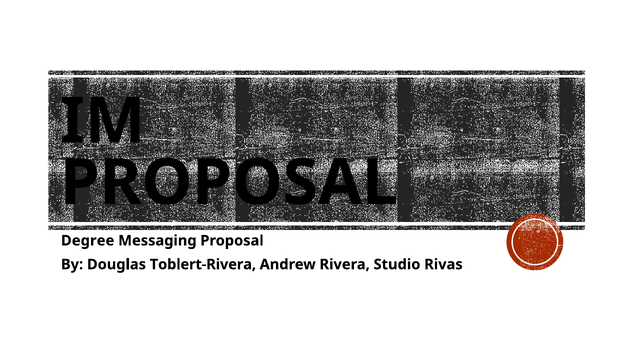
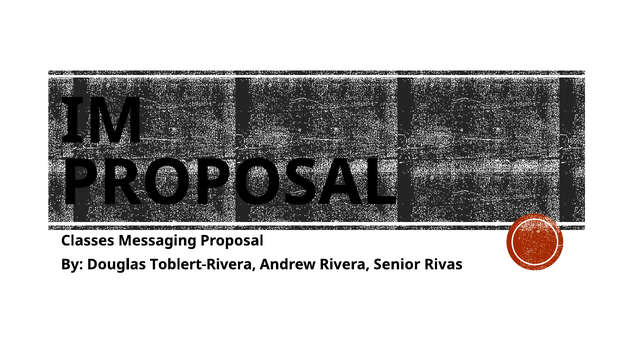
Degree: Degree -> Classes (88, 241)
Studio: Studio -> Senior (397, 264)
